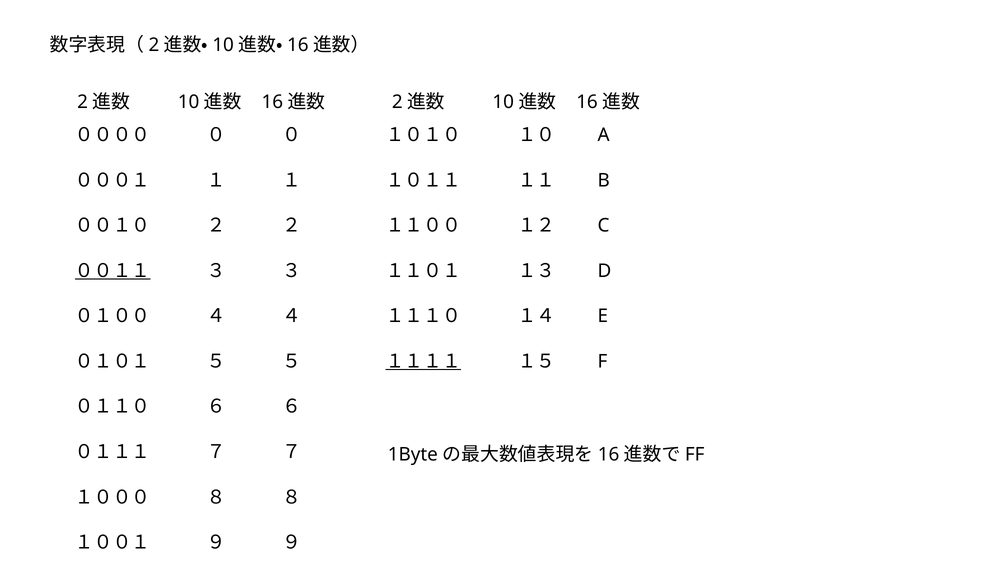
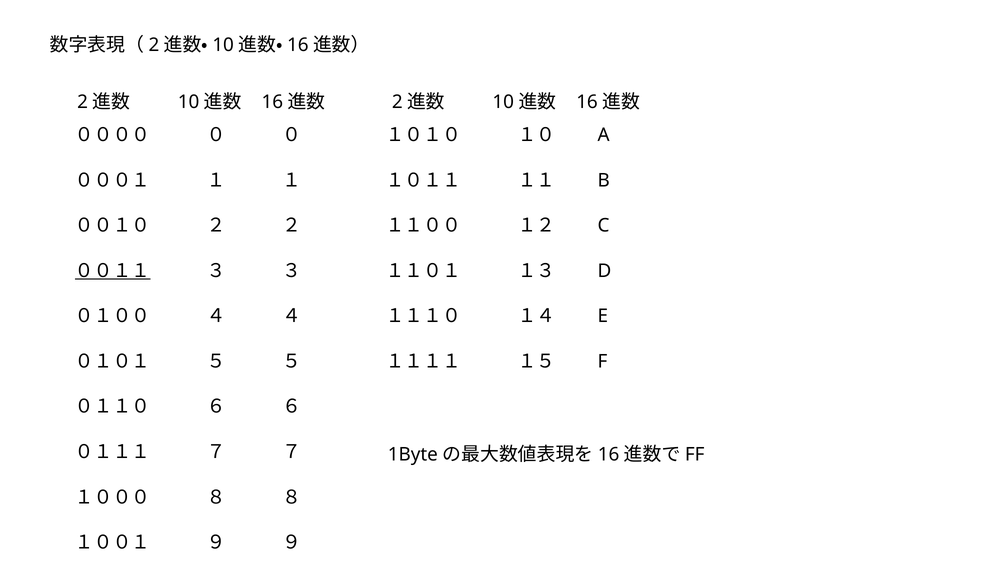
１１１１ underline: present -> none (423, 361)
